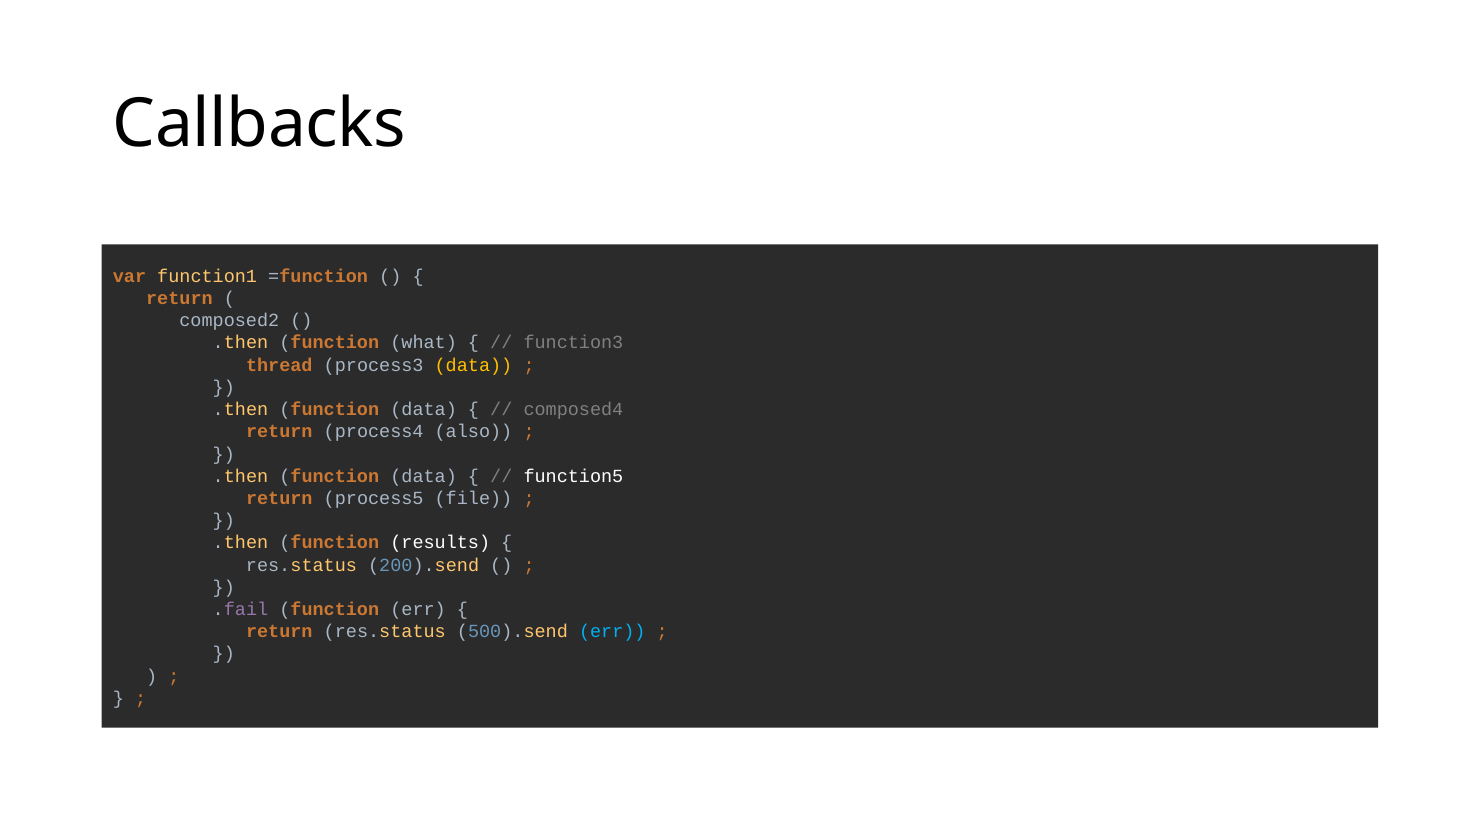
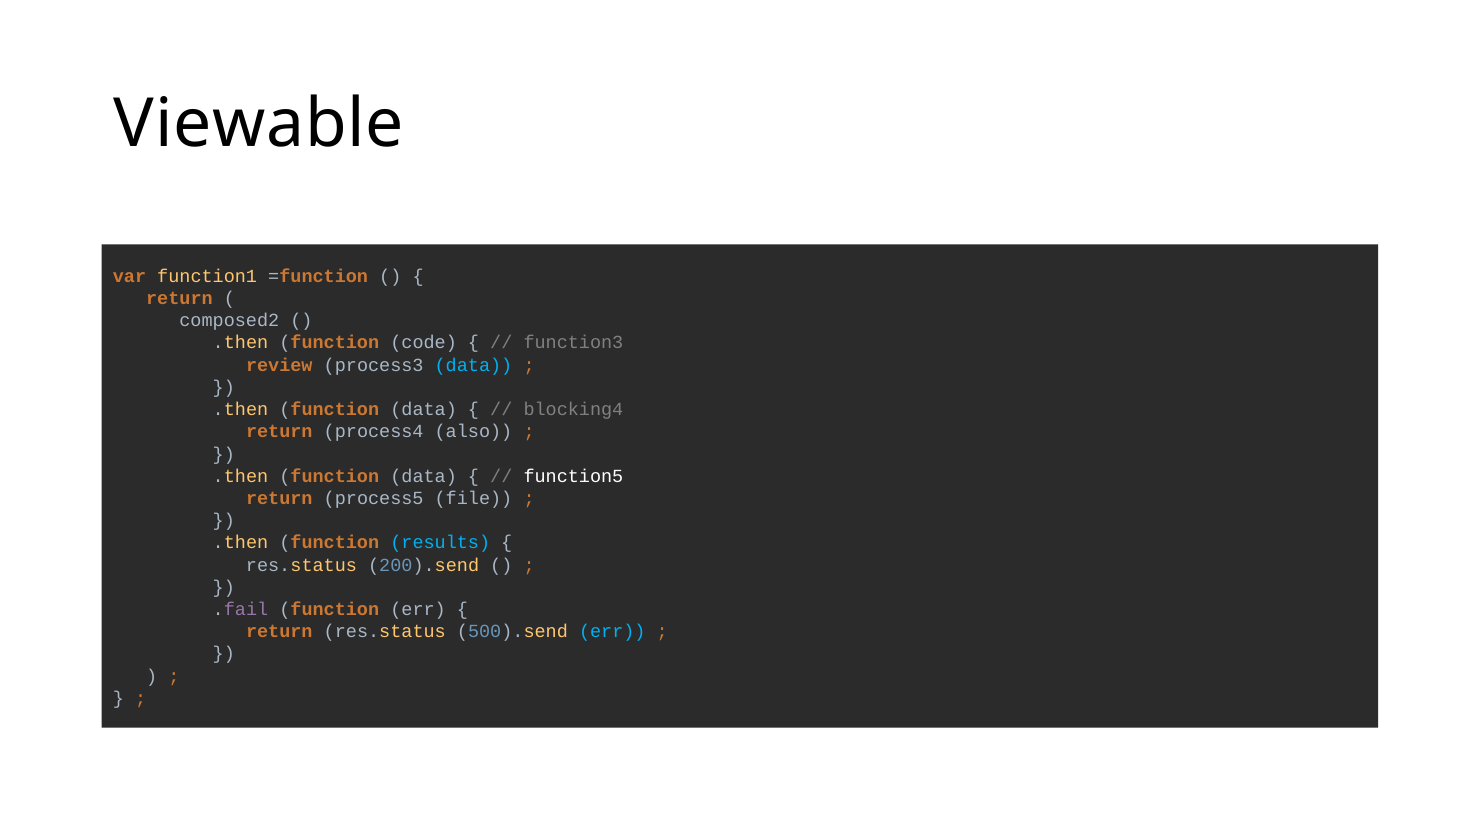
Callbacks: Callbacks -> Viewable (259, 124)
what: what -> code (424, 343)
thread: thread -> review (279, 365)
data colour: yellow -> light blue (473, 365)
composed4: composed4 -> blocking4 (573, 409)
results colour: white -> light blue (440, 542)
